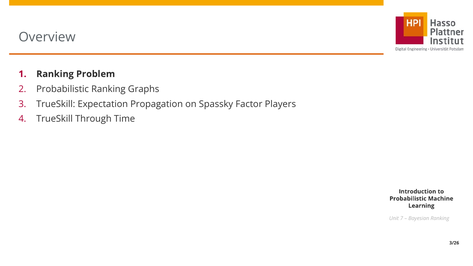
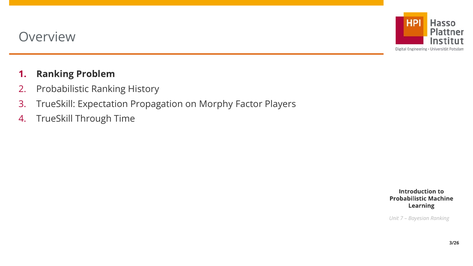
Graphs: Graphs -> History (144, 89)
Spassky: Spassky -> Morphy (216, 104)
